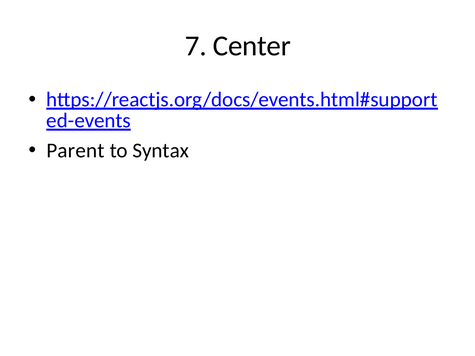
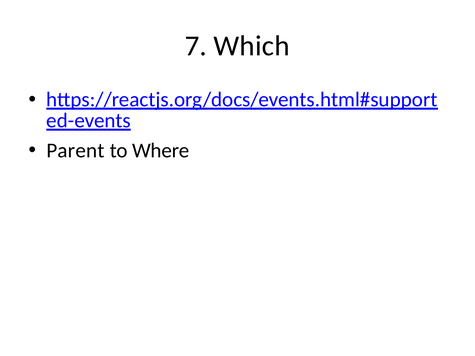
Center: Center -> Which (252, 46)
Syntax: Syntax -> Where (161, 151)
